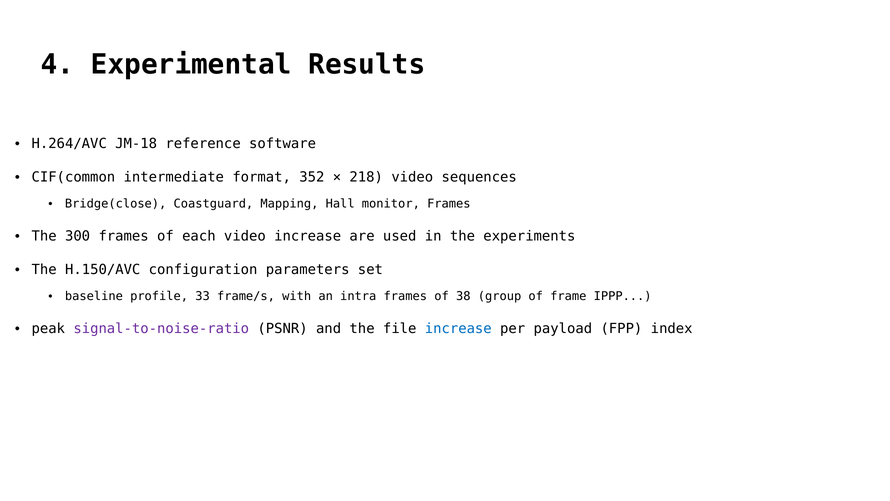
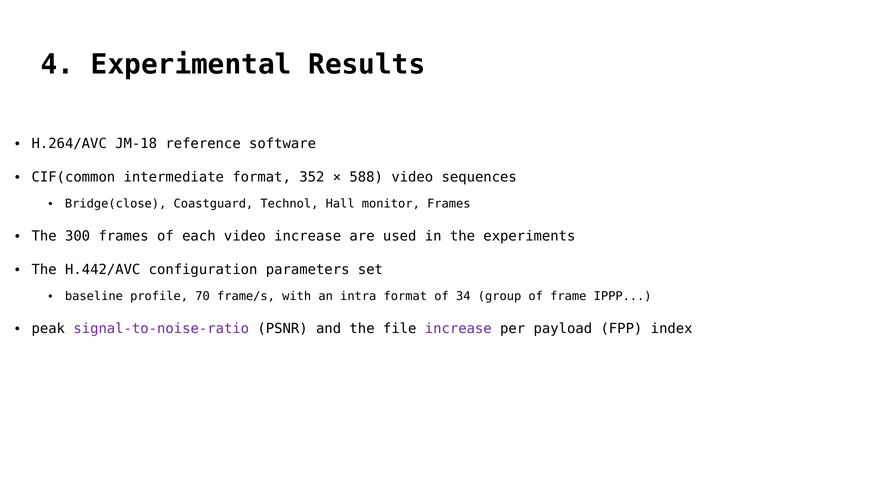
218: 218 -> 588 (366, 177)
Mapping: Mapping -> Technol (289, 203)
H.150/AVC: H.150/AVC -> H.442/AVC (103, 269)
33: 33 -> 70 (203, 296)
intra frames: frames -> format (405, 296)
38: 38 -> 34 (463, 296)
increase colour: blue -> purple (458, 328)
